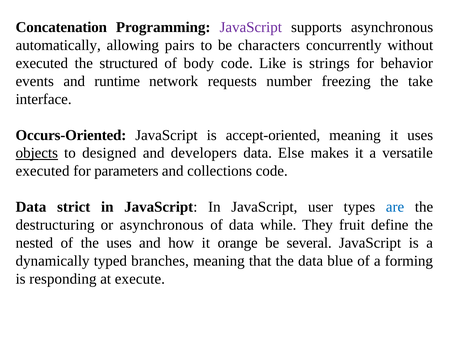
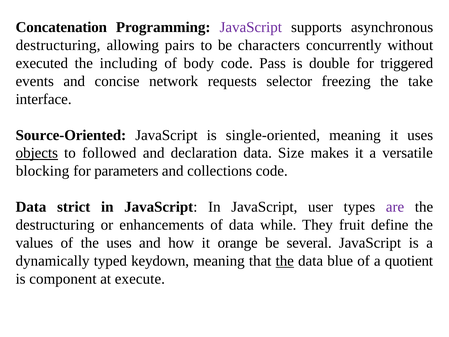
automatically: automatically -> destructuring (58, 45)
structured: structured -> including (129, 63)
Like: Like -> Pass (273, 63)
strings: strings -> double (329, 63)
behavior: behavior -> triggered (407, 63)
runtime: runtime -> concise (117, 81)
number: number -> selector (289, 81)
Occurs-Oriented: Occurs-Oriented -> Source-Oriented (71, 135)
accept-oriented: accept-oriented -> single-oriented (273, 135)
designed: designed -> followed (109, 153)
developers: developers -> declaration (204, 153)
Else: Else -> Size (291, 153)
executed: executed -> blocking (43, 171)
are colour: blue -> purple (395, 207)
or asynchronous: asynchronous -> enhancements (162, 225)
nested: nested -> values (34, 243)
branches: branches -> keydown (160, 261)
the underline: none -> present (285, 261)
forming: forming -> quotient (409, 261)
responding: responding -> component (63, 279)
